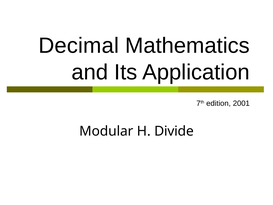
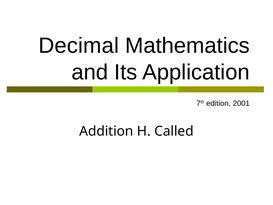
Modular: Modular -> Addition (106, 131)
Divide: Divide -> Called (174, 131)
